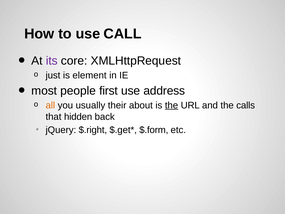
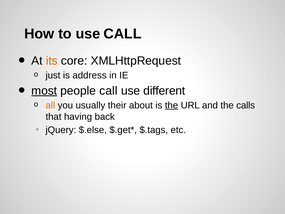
its colour: purple -> orange (52, 61)
element: element -> address (90, 75)
most underline: none -> present (44, 91)
people first: first -> call (108, 91)
address: address -> different (164, 91)
hidden: hidden -> having (78, 117)
$.right: $.right -> $.else (93, 130)
$.form: $.form -> $.tags (154, 130)
